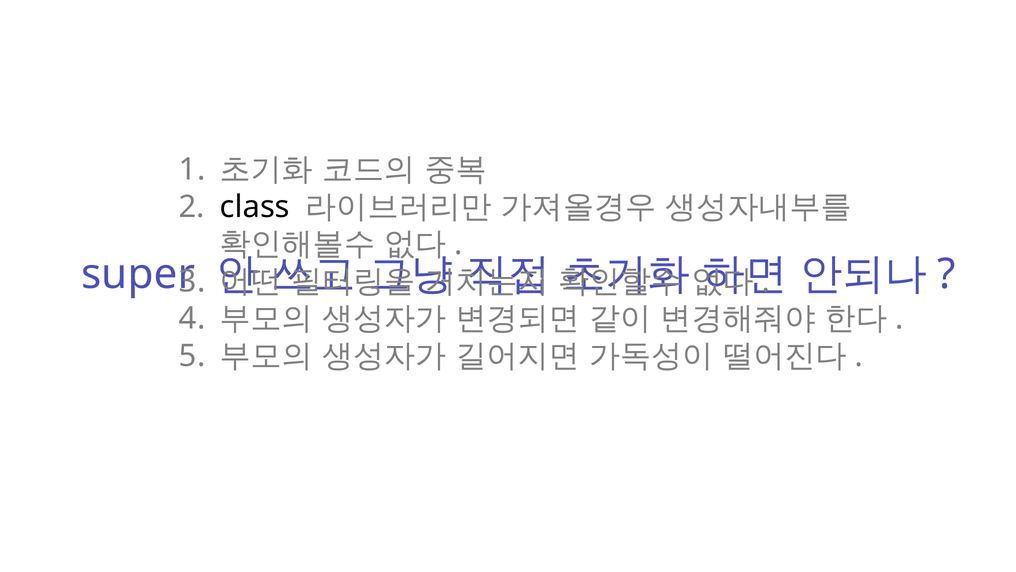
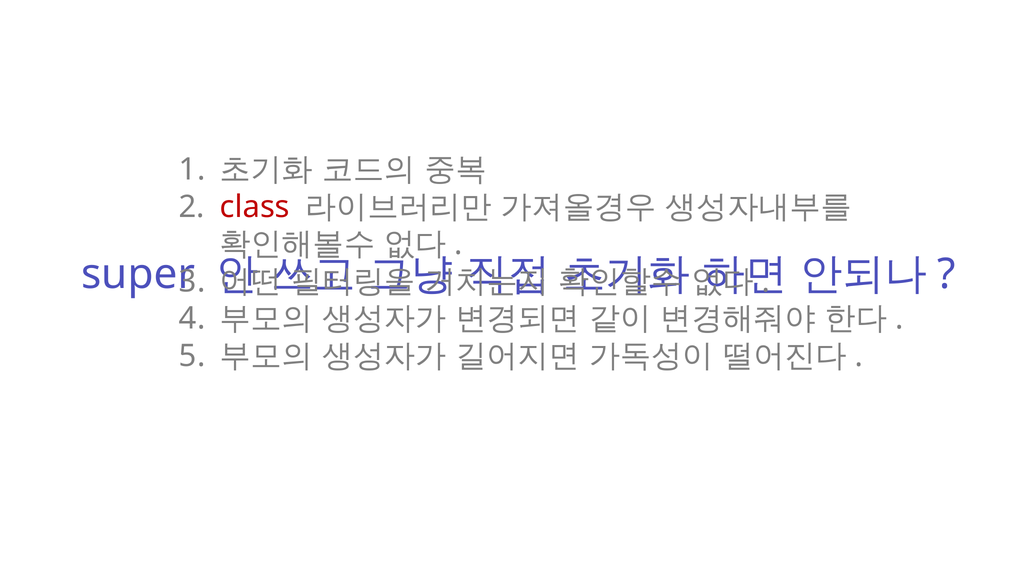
class colour: black -> red (255, 207)
